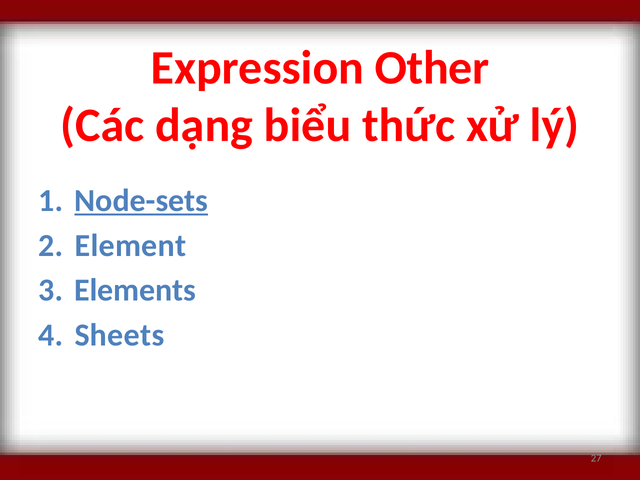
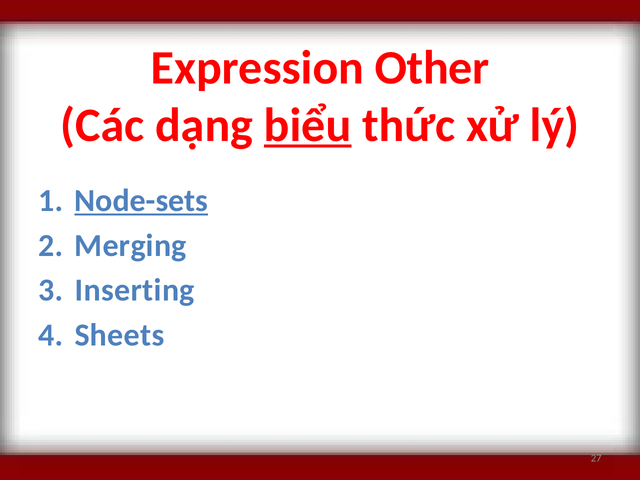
biểu underline: none -> present (308, 125)
Element: Element -> Merging (131, 245)
Elements: Elements -> Inserting (135, 290)
